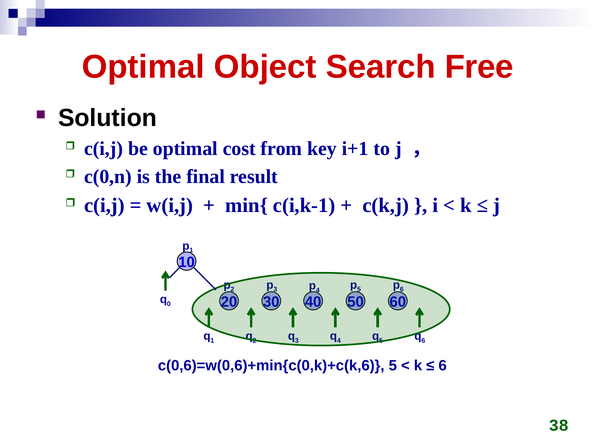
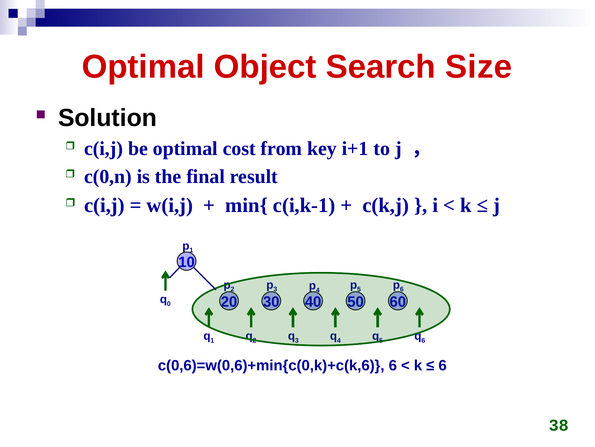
Free: Free -> Size (479, 67)
c(0,6)=w(0,6)+min{c(0,k)+c(k,6 5: 5 -> 6 (393, 365)
